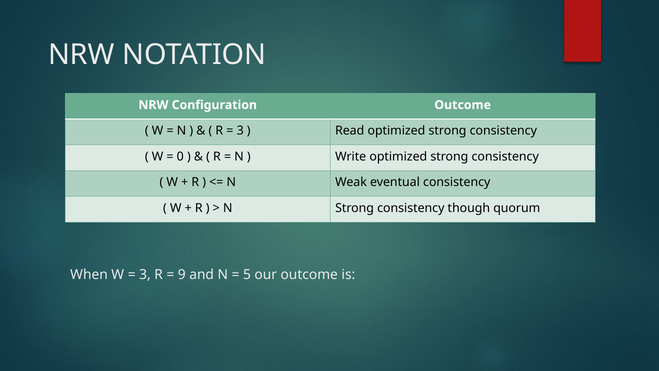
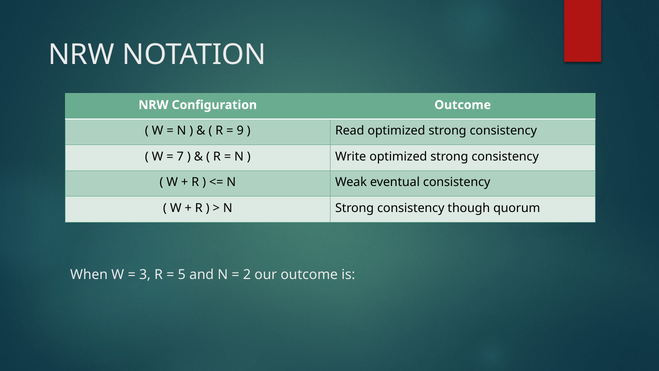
3: 3 -> 9 (240, 131)
0: 0 -> 7 (180, 156)
9: 9 -> 5 (182, 275)
5: 5 -> 2 (247, 275)
